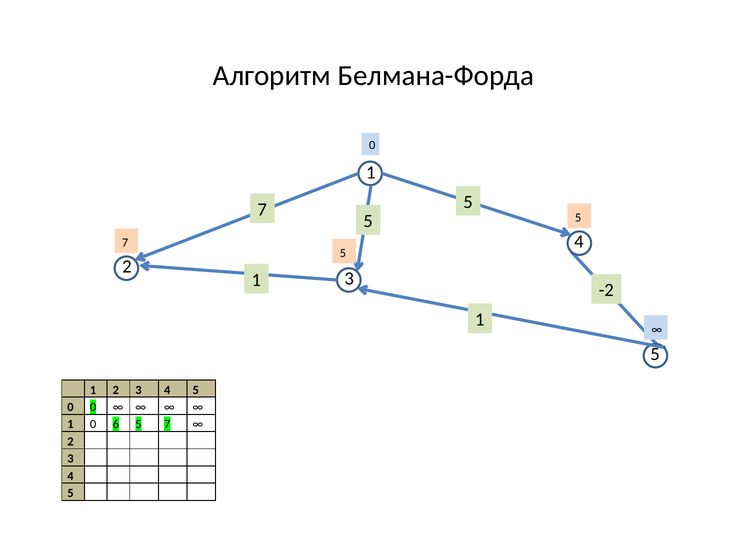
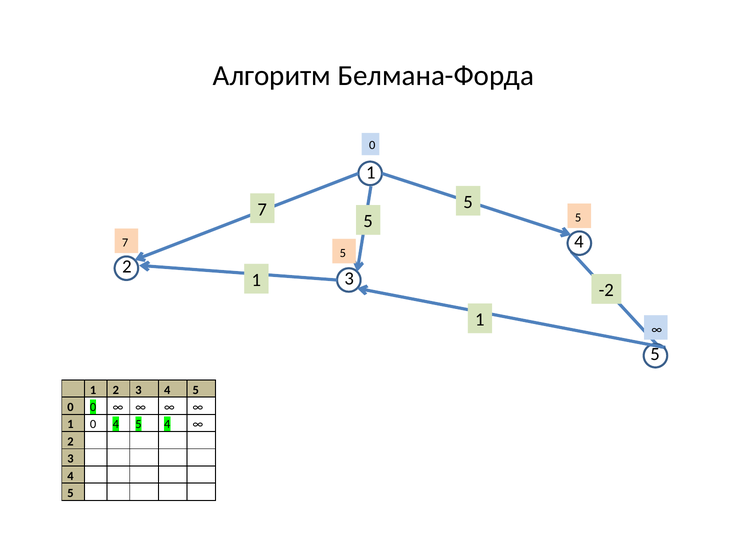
0 6: 6 -> 4 (116, 425)
7: 7 -> 4 (167, 425)
